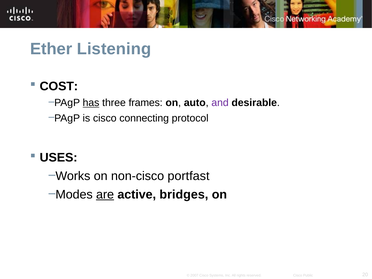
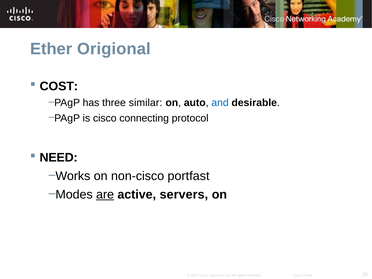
Listening: Listening -> Origional (114, 49)
has underline: present -> none (91, 103)
frames: frames -> similar (146, 103)
and colour: purple -> blue (220, 103)
USES: USES -> NEED (59, 158)
bridges: bridges -> servers (184, 195)
